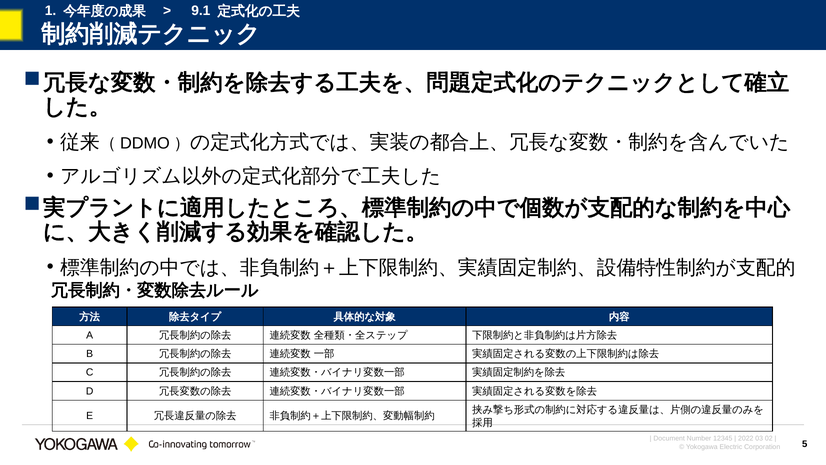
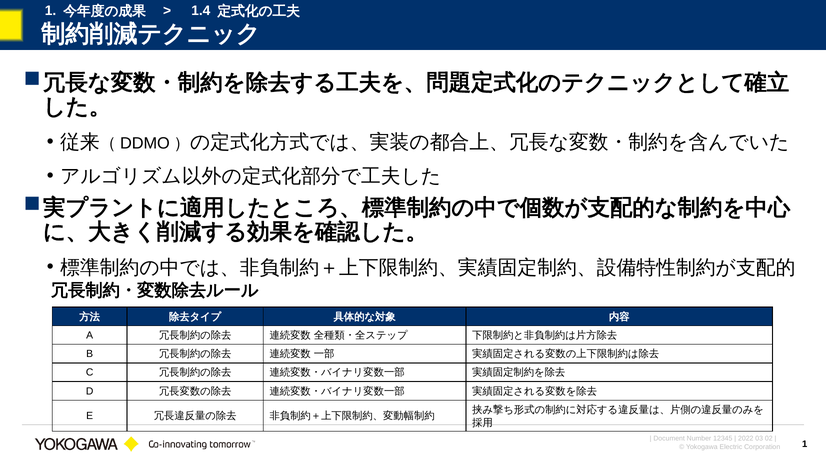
9.1: 9.1 -> 1.4 (201, 11)
5: 5 -> 1 (805, 444)
